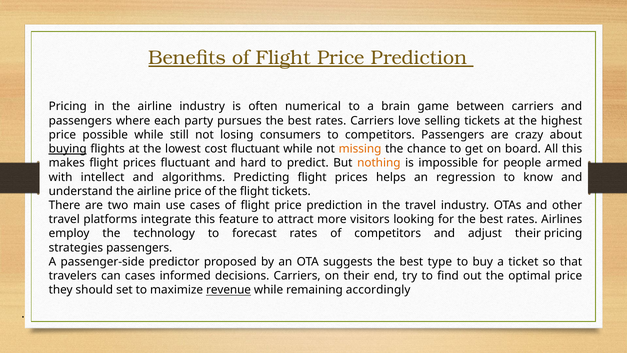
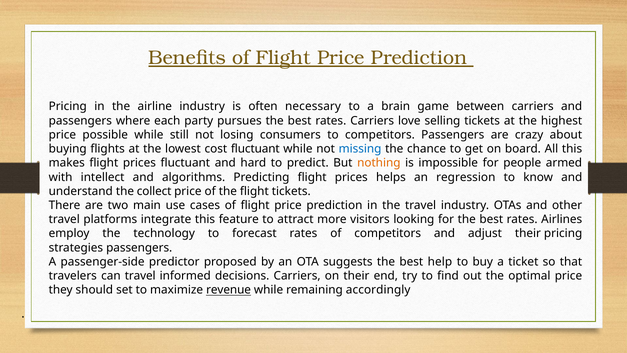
numerical: numerical -> necessary (313, 106)
buying underline: present -> none (68, 149)
missing colour: orange -> blue (360, 149)
understand the airline: airline -> collect (154, 191)
type: type -> help (440, 262)
can cases: cases -> travel (140, 276)
